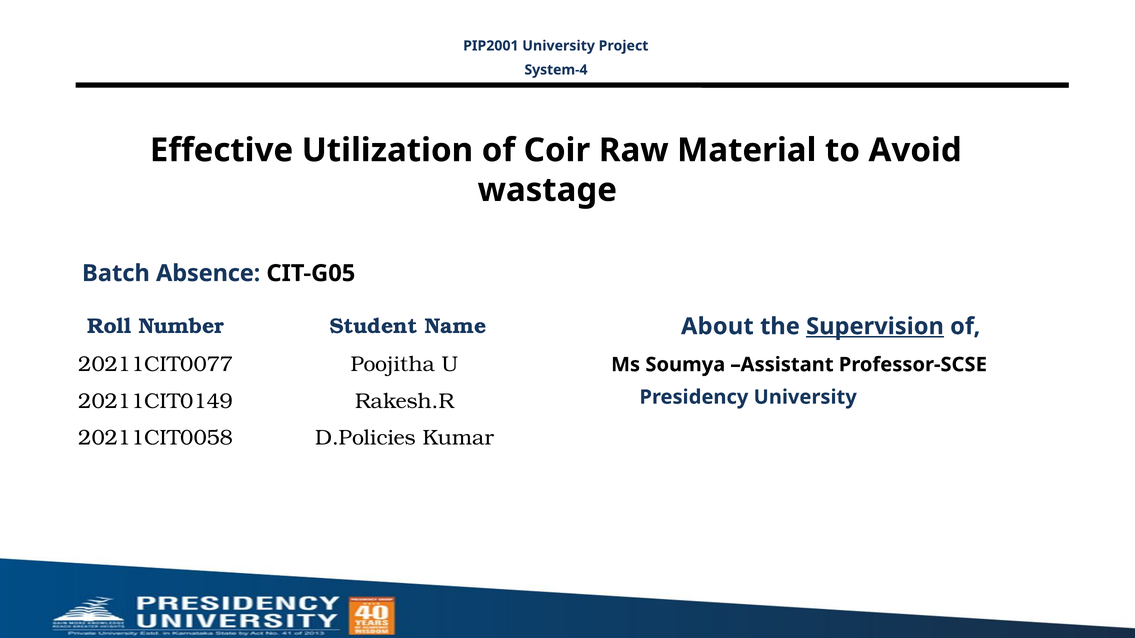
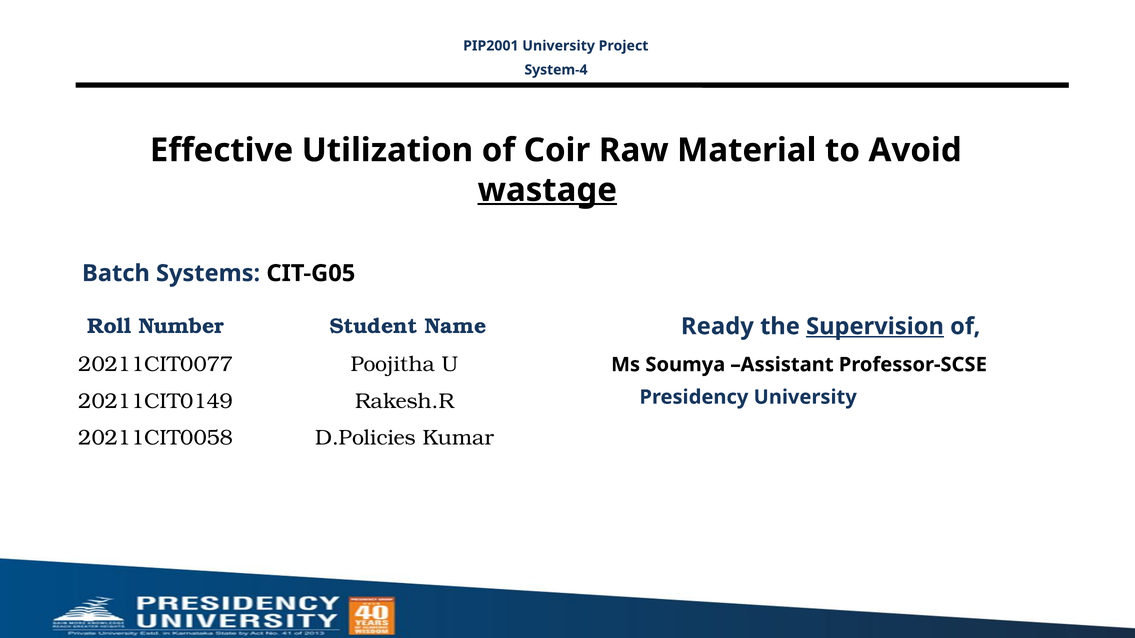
wastage underline: none -> present (547, 190)
Absence: Absence -> Systems (208, 274)
About: About -> Ready (717, 327)
